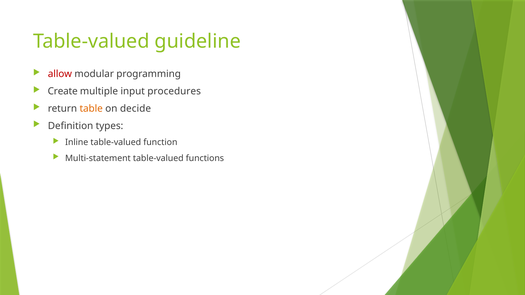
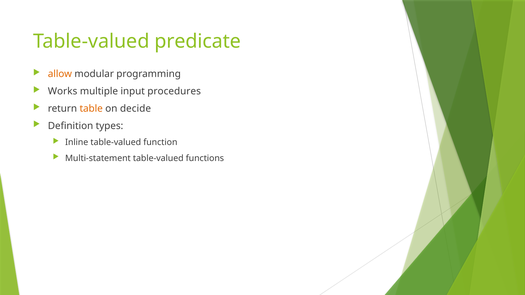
guideline: guideline -> predicate (198, 41)
allow colour: red -> orange (60, 74)
Create: Create -> Works (63, 91)
